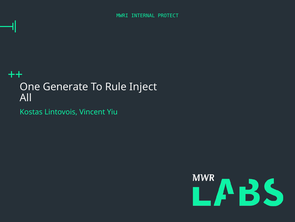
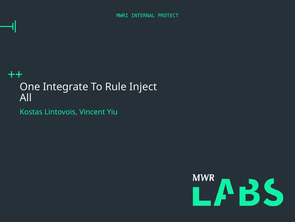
Generate: Generate -> Integrate (66, 87)
